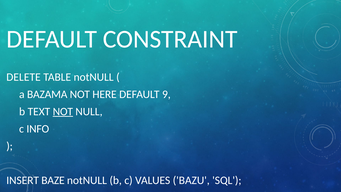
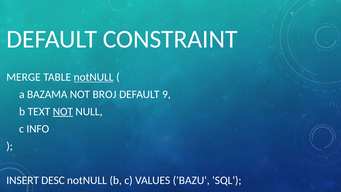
DELETE: DELETE -> MERGE (24, 77)
notNULL underline: none -> present (94, 77)
HERE: HERE -> BROJ (104, 94)
BAZE: BAZE -> DESC (53, 180)
